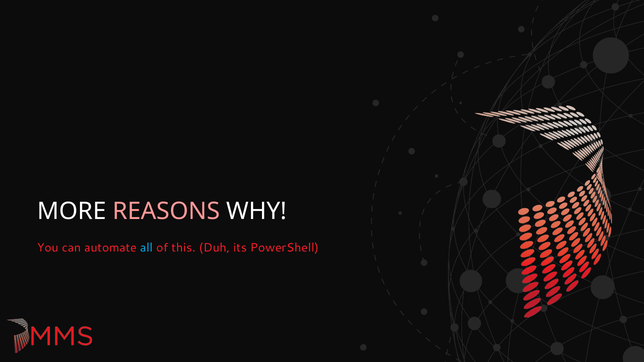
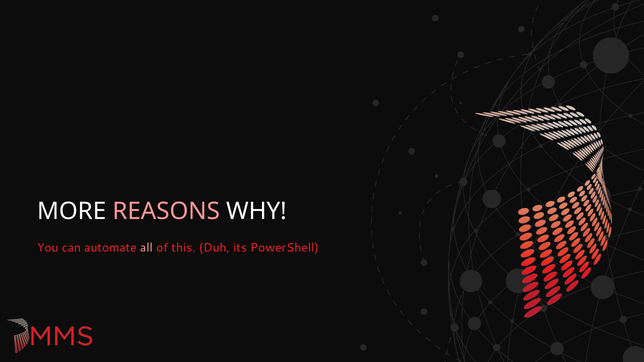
all colour: light blue -> pink (146, 248)
